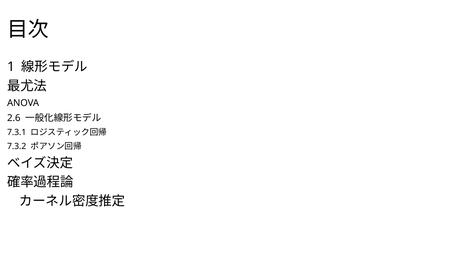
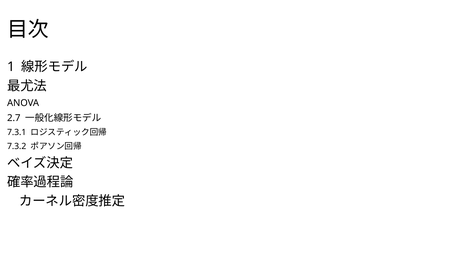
2.6: 2.6 -> 2.7 (14, 118)
